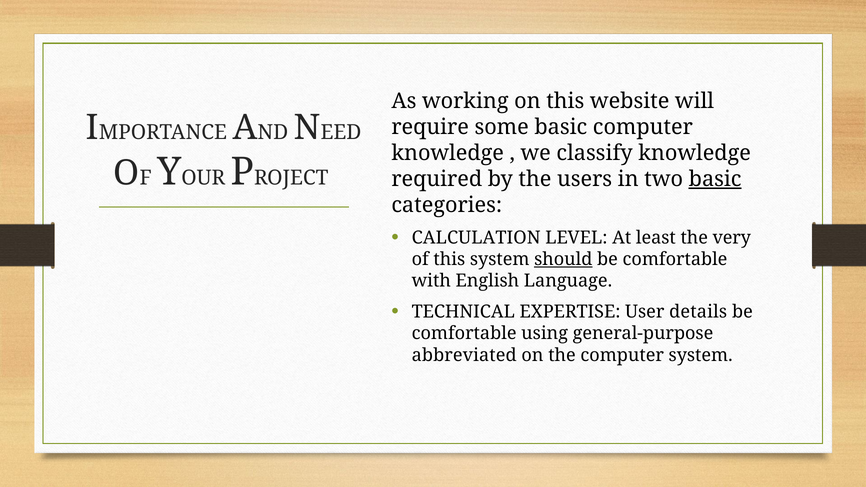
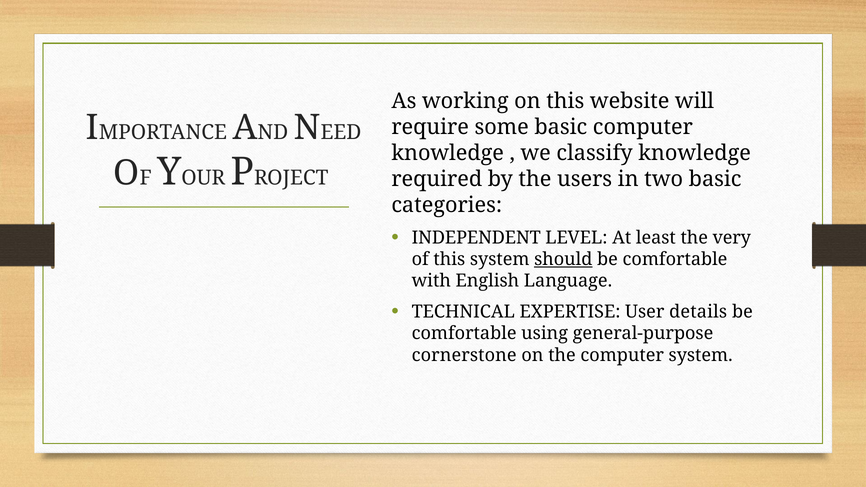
basic underline: present -> none (715, 179)
CALCULATION: CALCULATION -> INDEPENDENT (476, 238)
abbreviated: abbreviated -> cornerstone (464, 355)
